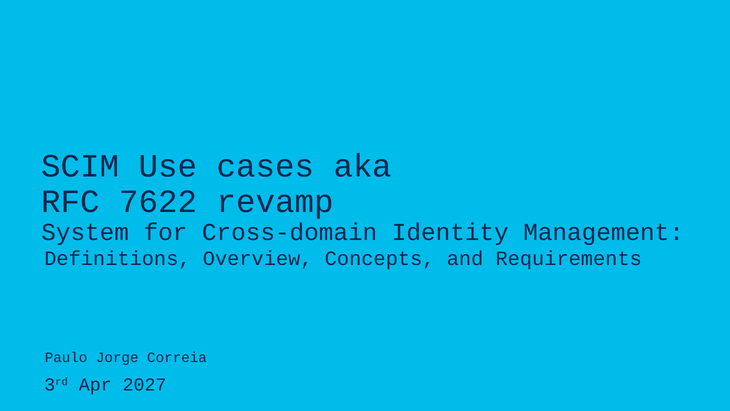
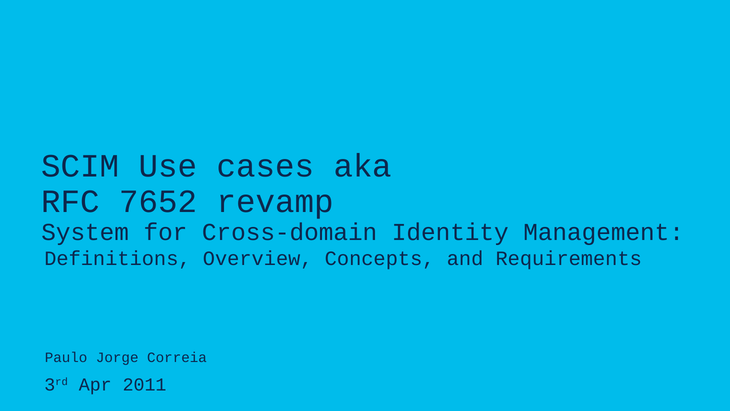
7622: 7622 -> 7652 (158, 201)
2027: 2027 -> 2011 (145, 384)
